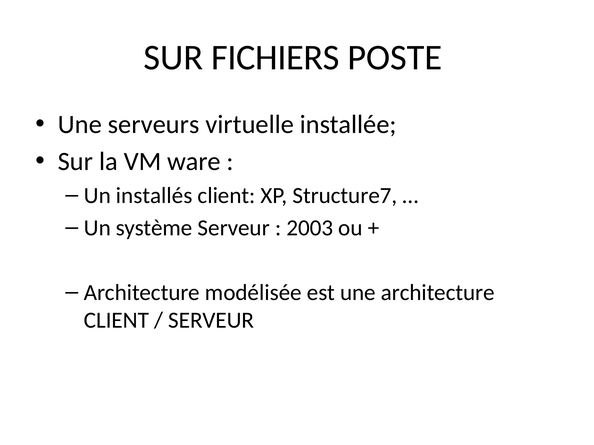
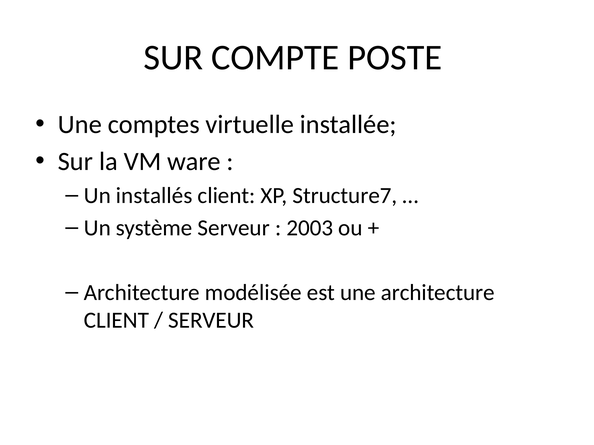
FICHIERS: FICHIERS -> COMPTE (275, 58)
serveurs: serveurs -> comptes (154, 125)
